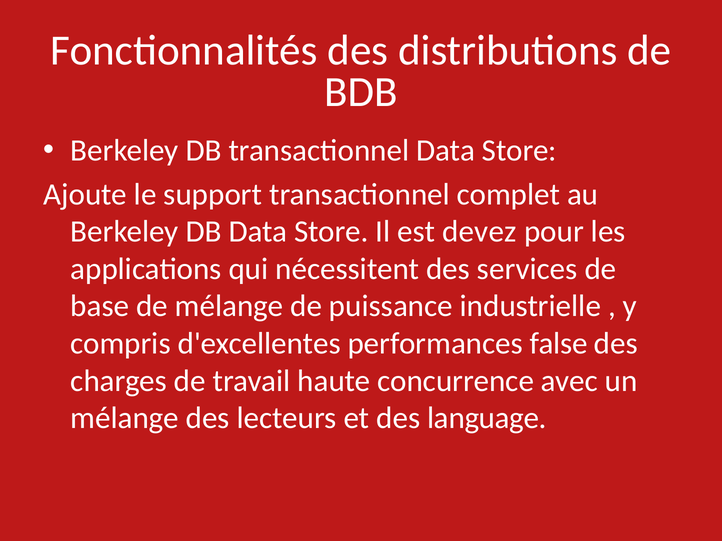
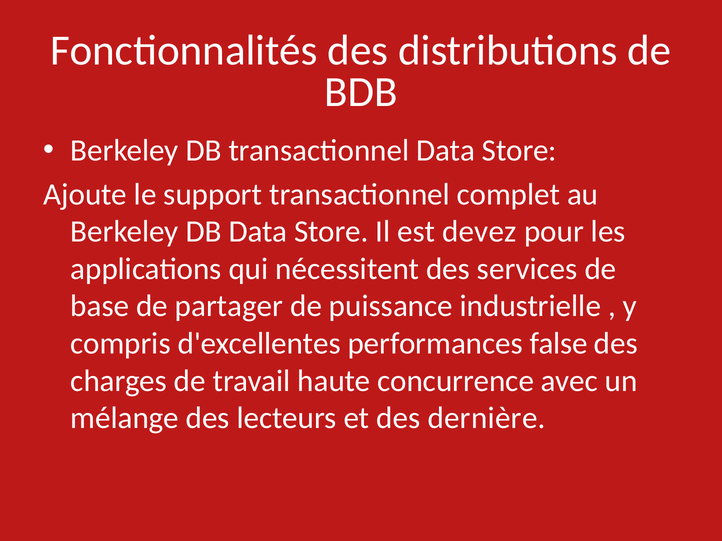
de mélange: mélange -> partager (229, 307)
language: language -> dernière (487, 418)
